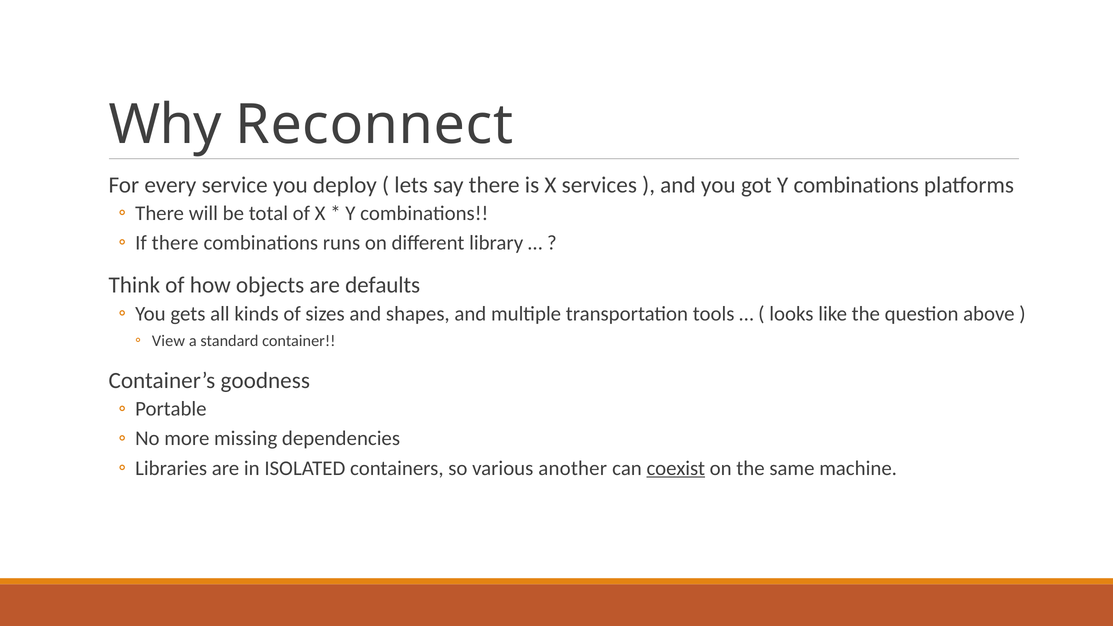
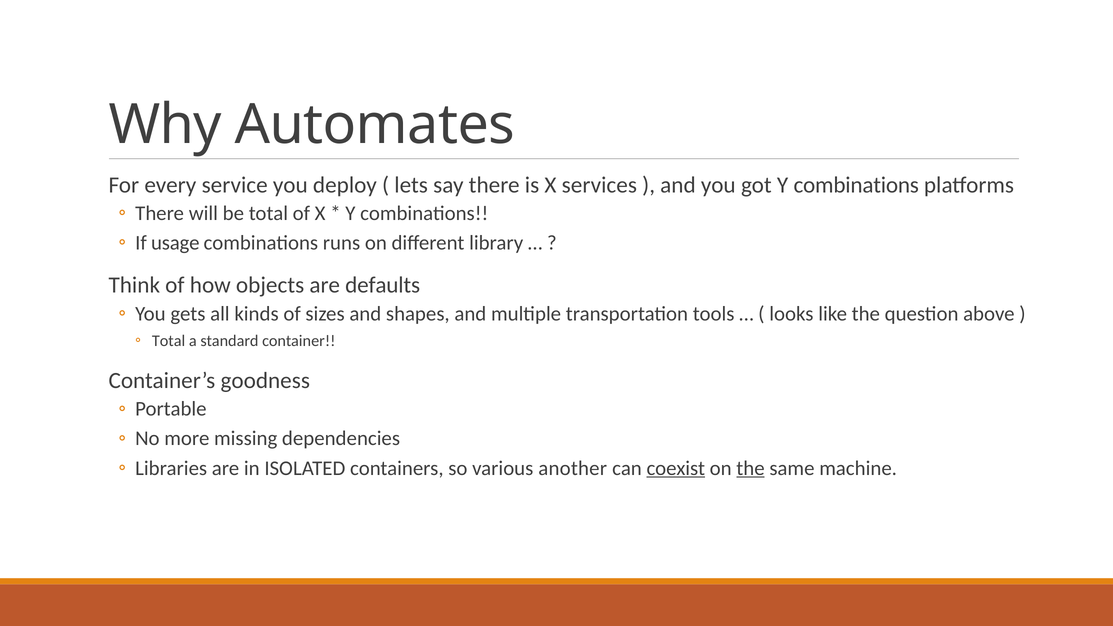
Reconnect: Reconnect -> Automates (375, 125)
If there: there -> usage (175, 243)
View: View -> Total (169, 341)
the underline: none -> present (750, 468)
